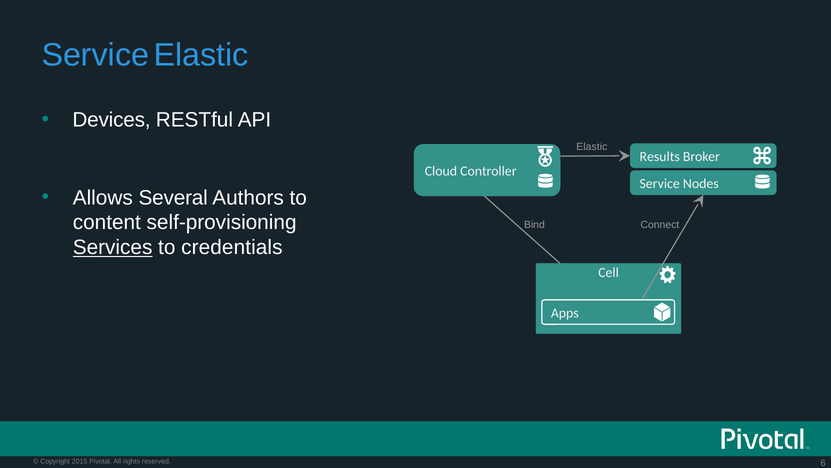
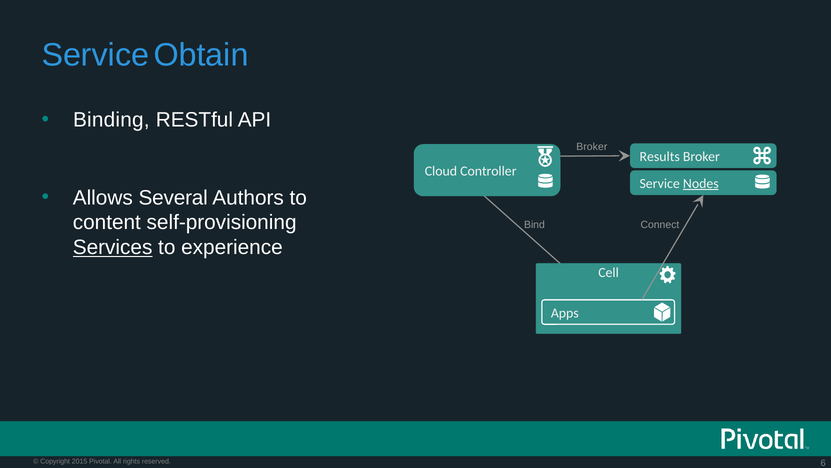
Service Elastic: Elastic -> Obtain (201, 55)
Devices: Devices -> Binding (111, 120)
Elastic: Elastic -> Broker (592, 147)
Nodes underline: none -> present (701, 183)
credentials: credentials -> experience (232, 247)
